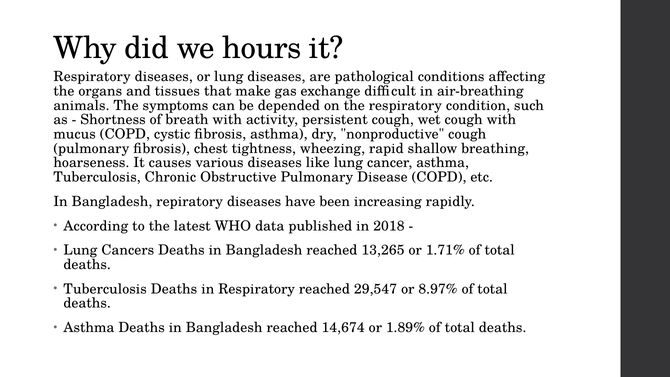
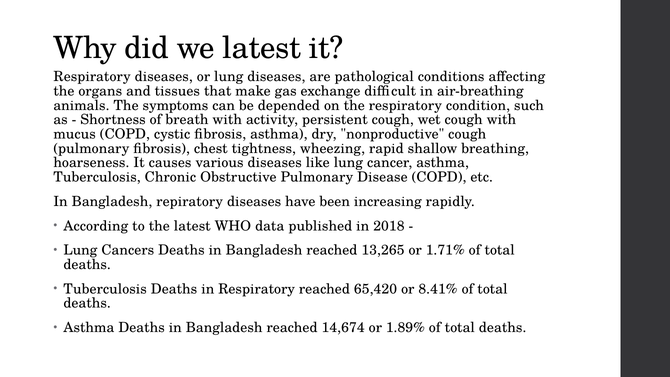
we hours: hours -> latest (262, 48)
29,547: 29,547 -> 65,420 (376, 289)
8.97%: 8.97% -> 8.41% (438, 289)
